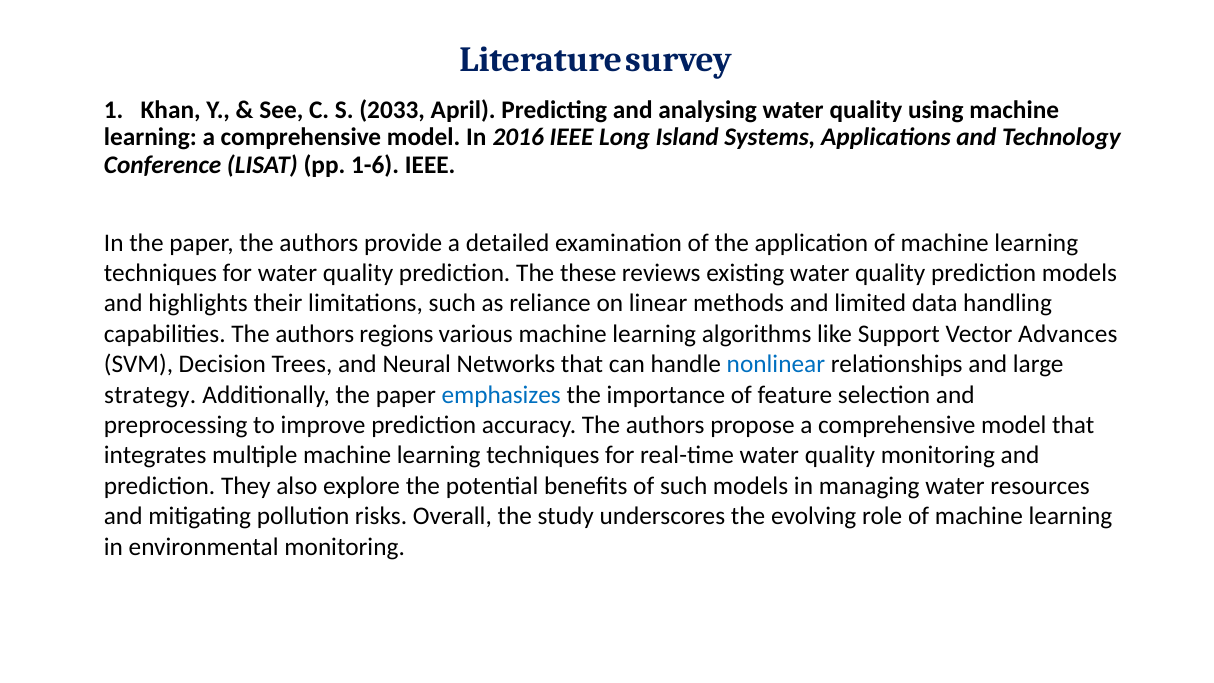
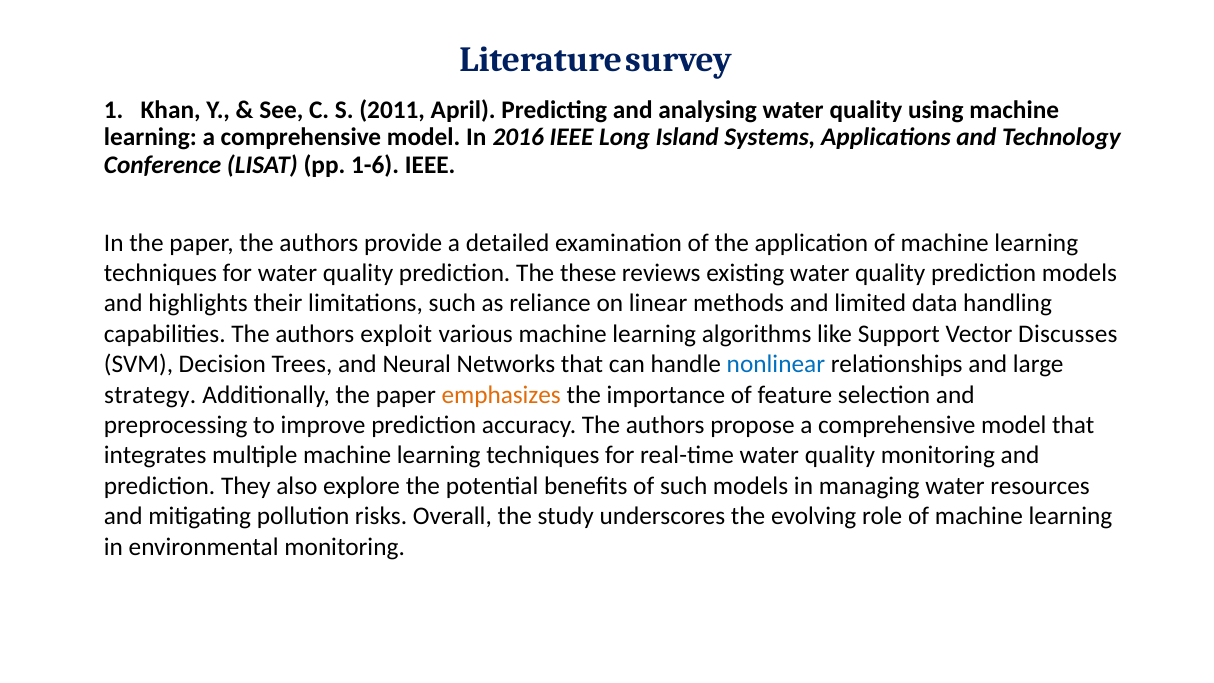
2033: 2033 -> 2011 (392, 110)
regions: regions -> exploit (396, 334)
Advances: Advances -> Discusses (1068, 334)
emphasizes colour: blue -> orange (501, 395)
